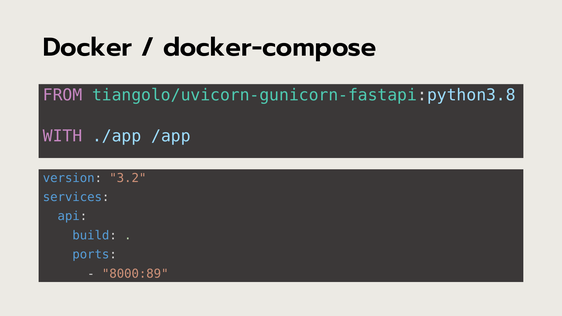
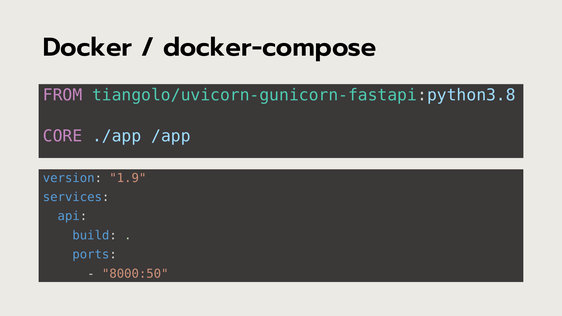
WITH: WITH -> CORE (63, 136)
3.2: 3.2 -> 1.9 (128, 178)
8000:89: 8000:89 -> 8000:50 (135, 274)
